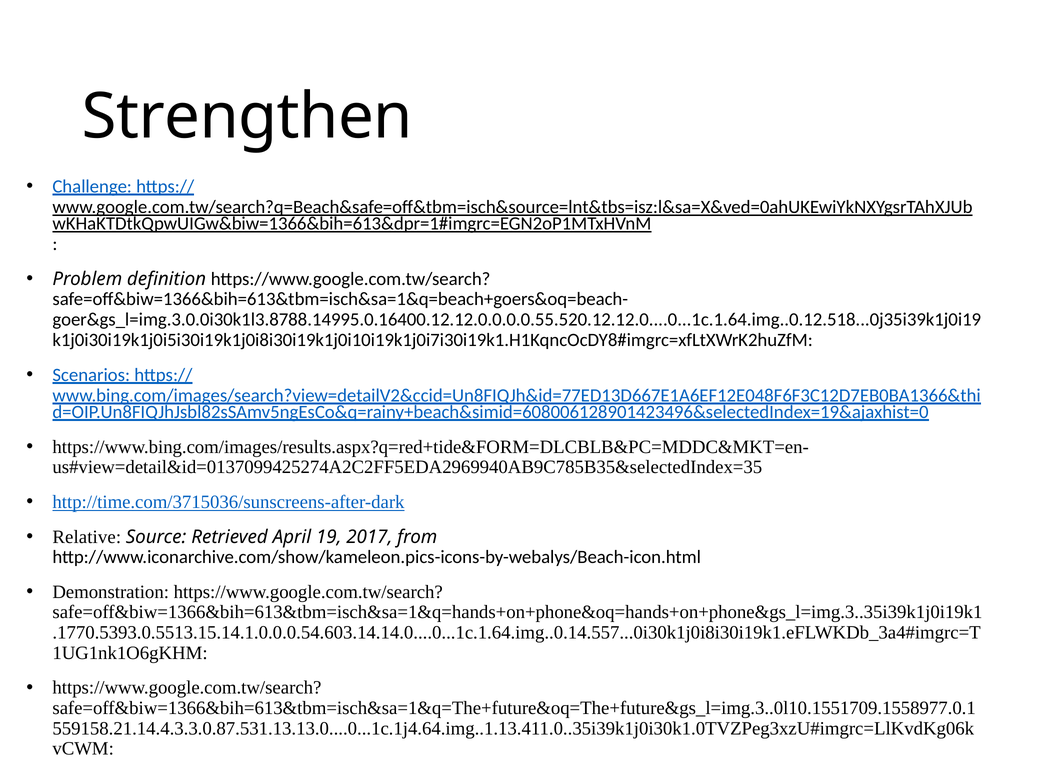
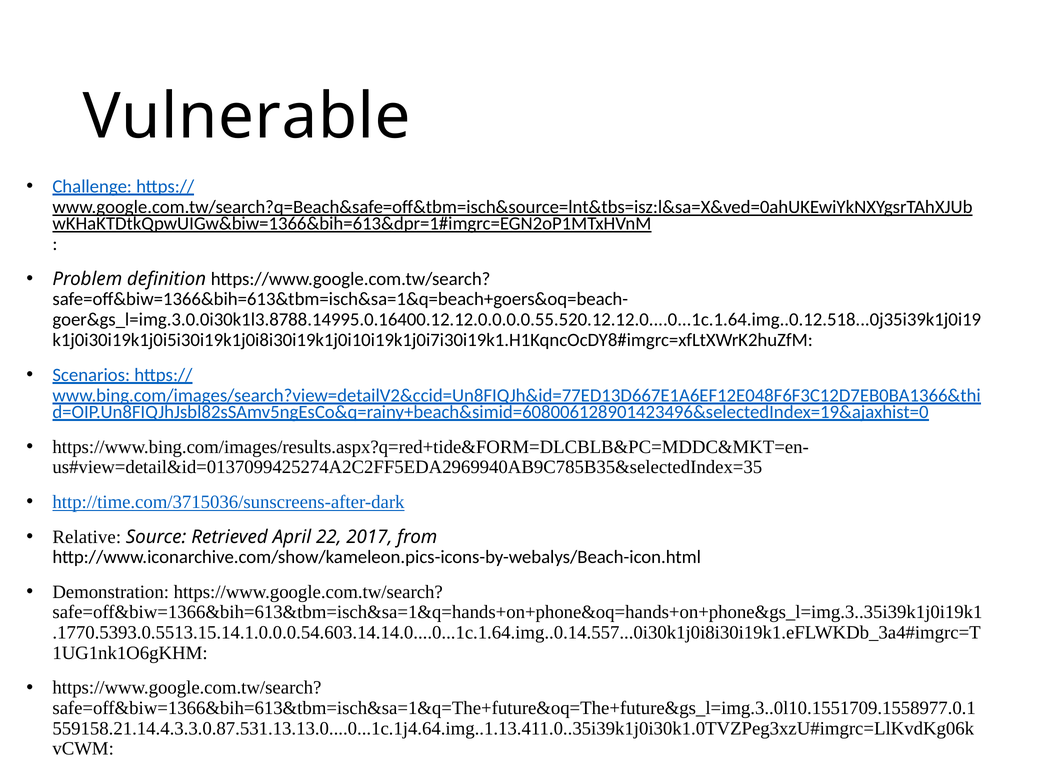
Strengthen: Strengthen -> Vulnerable (247, 117)
19: 19 -> 22 (329, 537)
